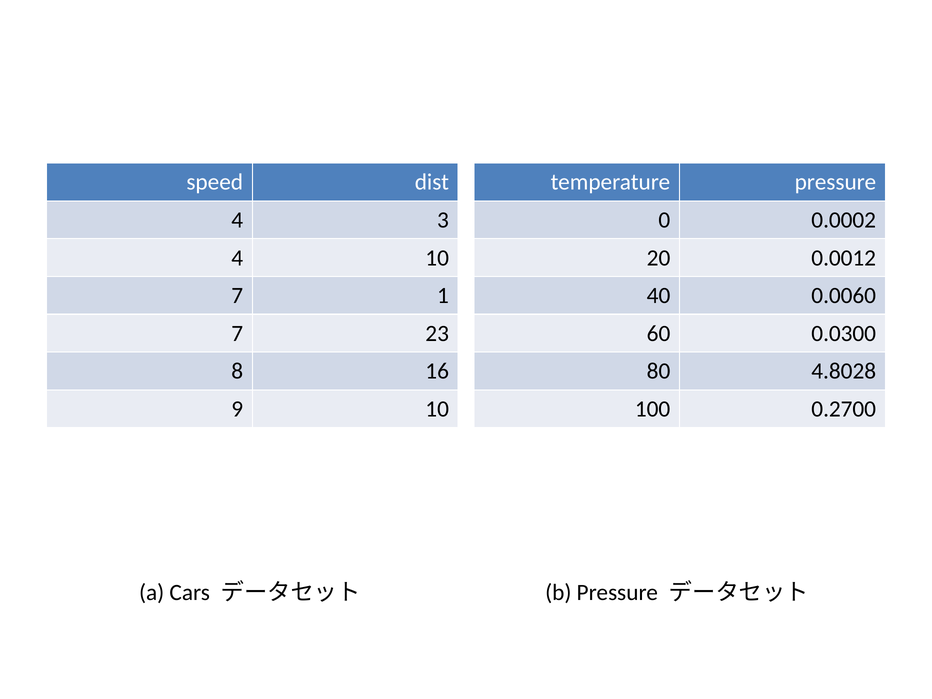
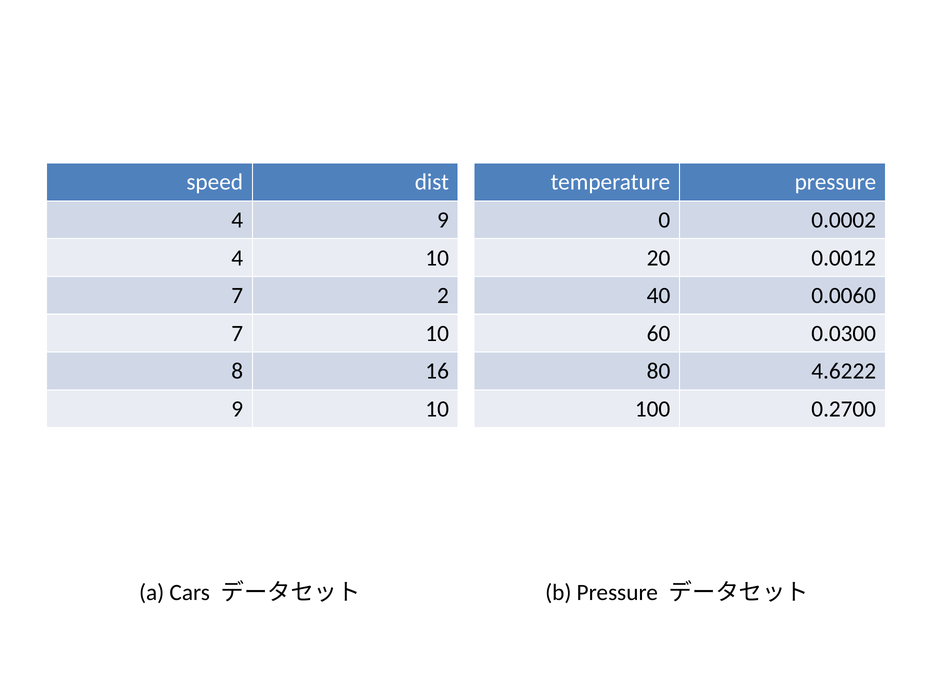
4 3: 3 -> 9 (443, 220)
1: 1 -> 2 (443, 296)
7 23: 23 -> 10 (437, 333)
4.8028: 4.8028 -> 4.6222 (844, 371)
